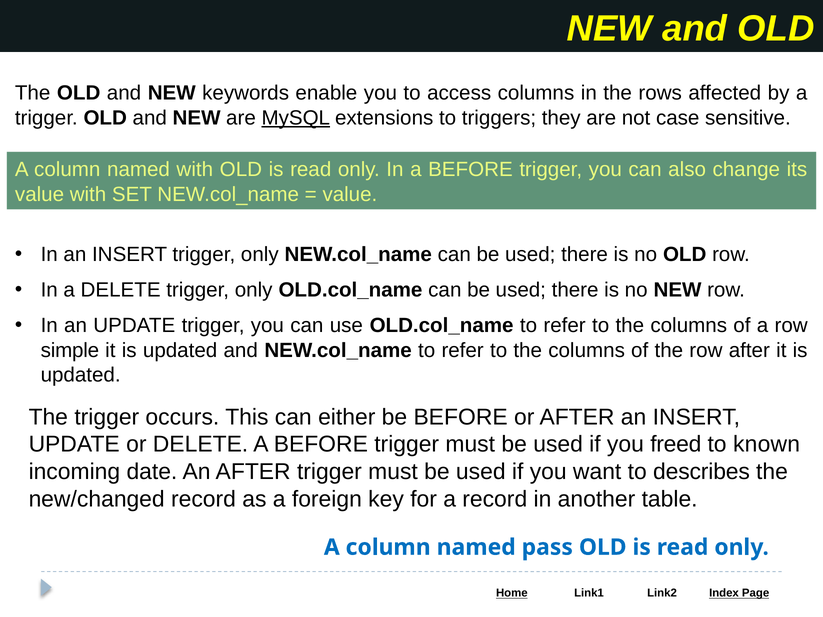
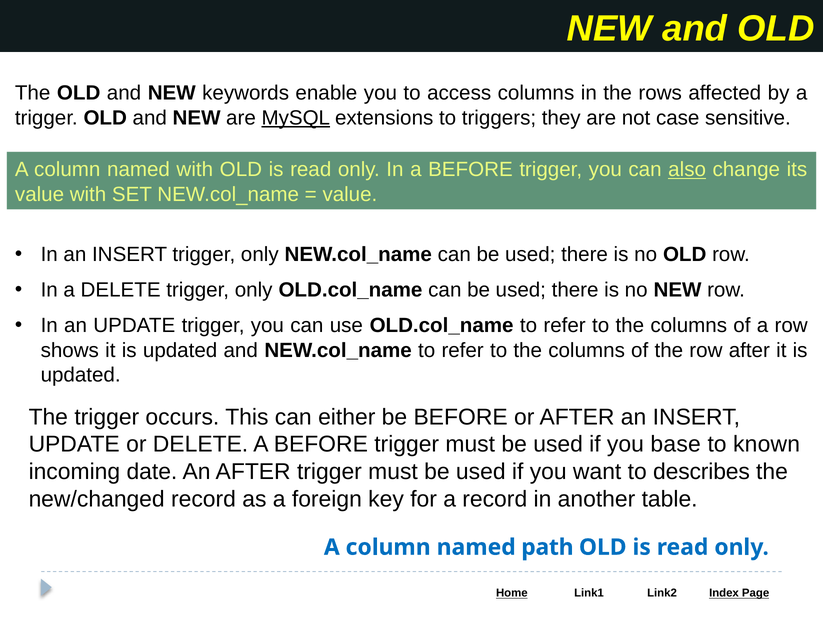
also underline: none -> present (687, 170)
simple: simple -> shows (70, 351)
freed: freed -> base (676, 445)
pass: pass -> path (547, 547)
